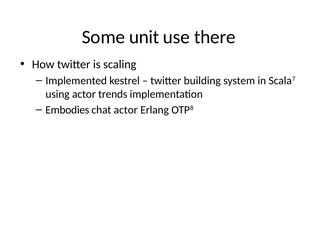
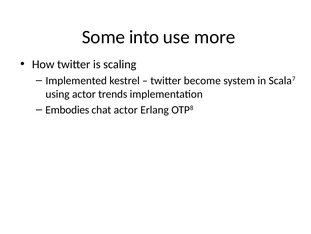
unit: unit -> into (144, 37)
there: there -> more (215, 37)
building: building -> become (202, 80)
